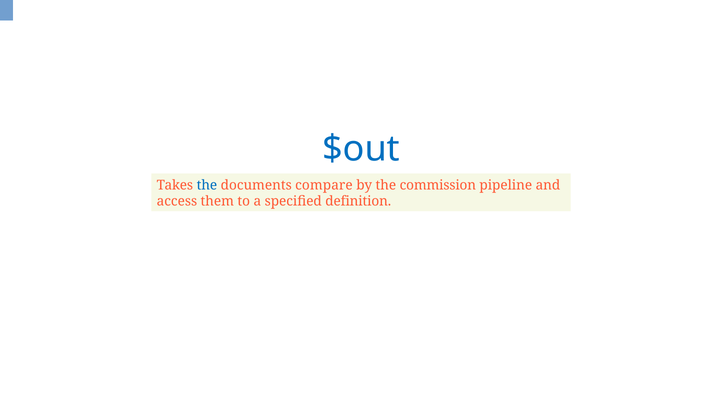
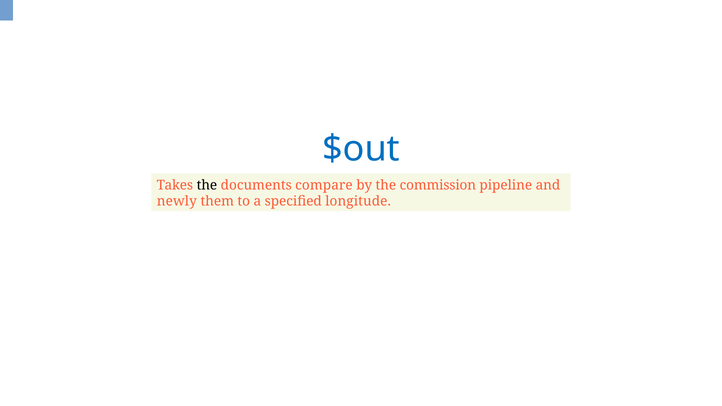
the colour: blue -> black (207, 185)
access: access -> newly (177, 201)
definition: definition -> longitude (358, 201)
